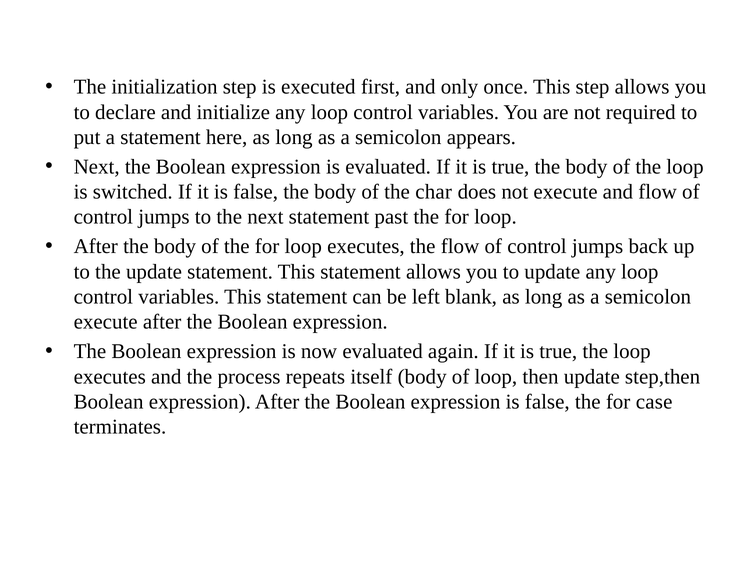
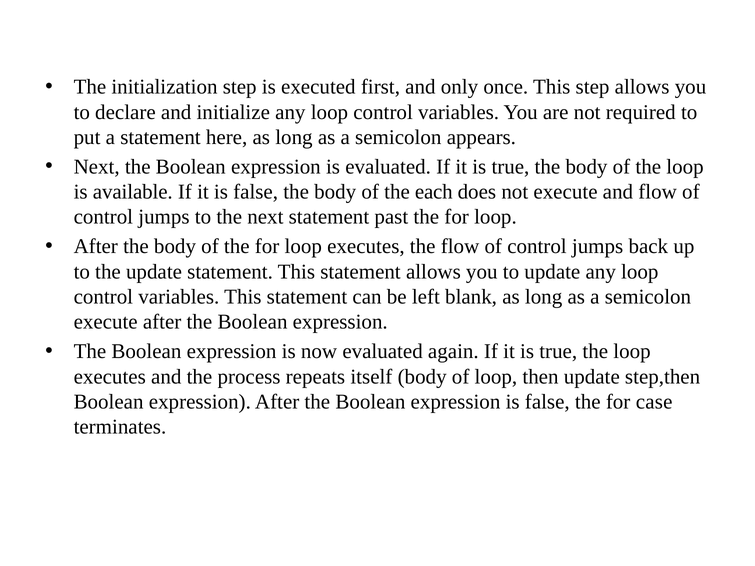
switched: switched -> available (133, 192)
char: char -> each (434, 192)
